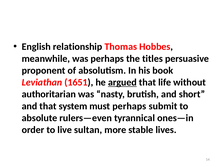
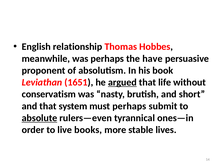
titles: titles -> have (152, 59)
authoritarian: authoritarian -> conservatism (49, 94)
absolute underline: none -> present (39, 118)
sultan: sultan -> books (88, 130)
